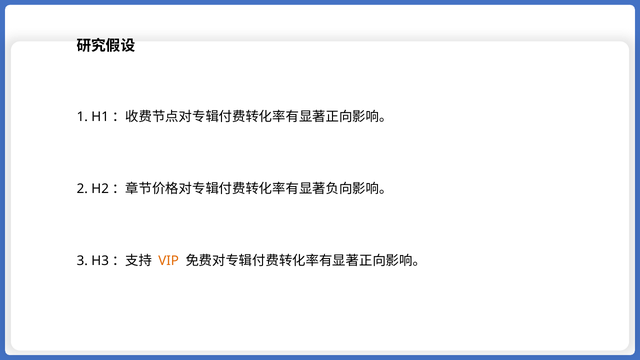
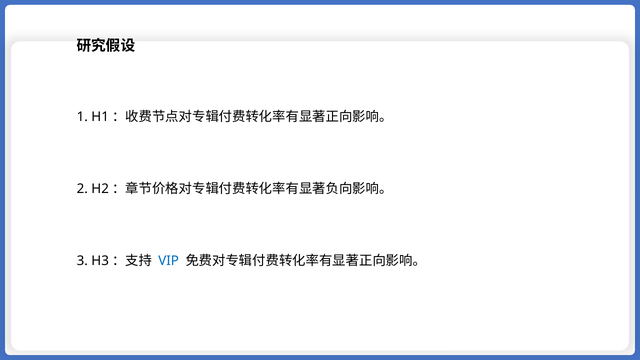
VIP colour: orange -> blue (169, 261)
